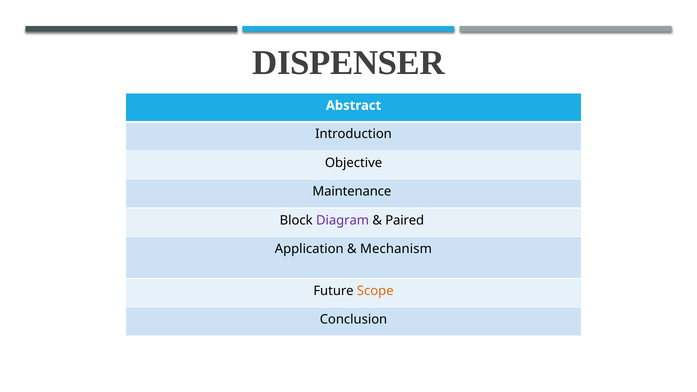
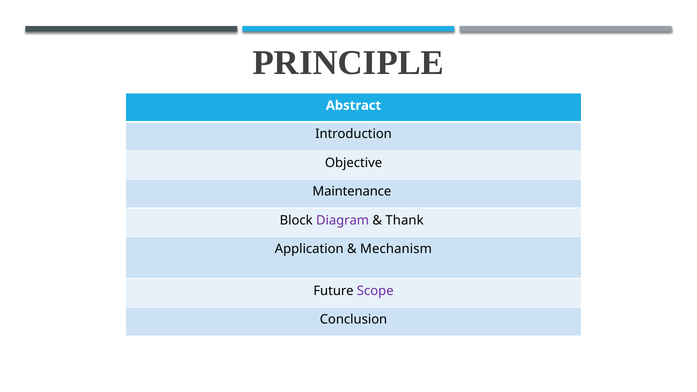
DISPENSER: DISPENSER -> PRINCIPLE (348, 63)
Paired: Paired -> Thank (405, 220)
Scope colour: orange -> purple (375, 291)
